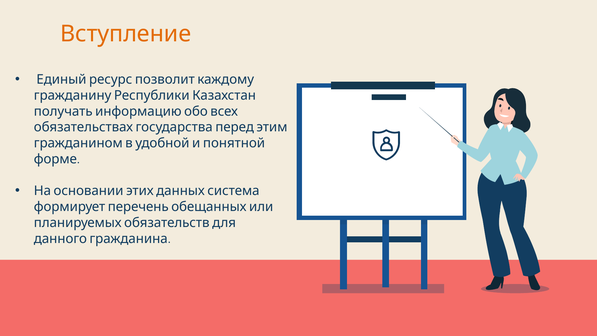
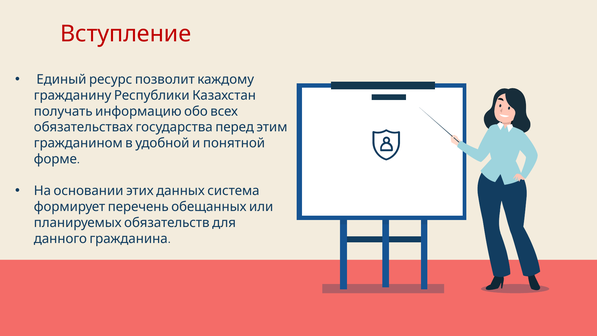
Вступление colour: orange -> red (126, 34)
